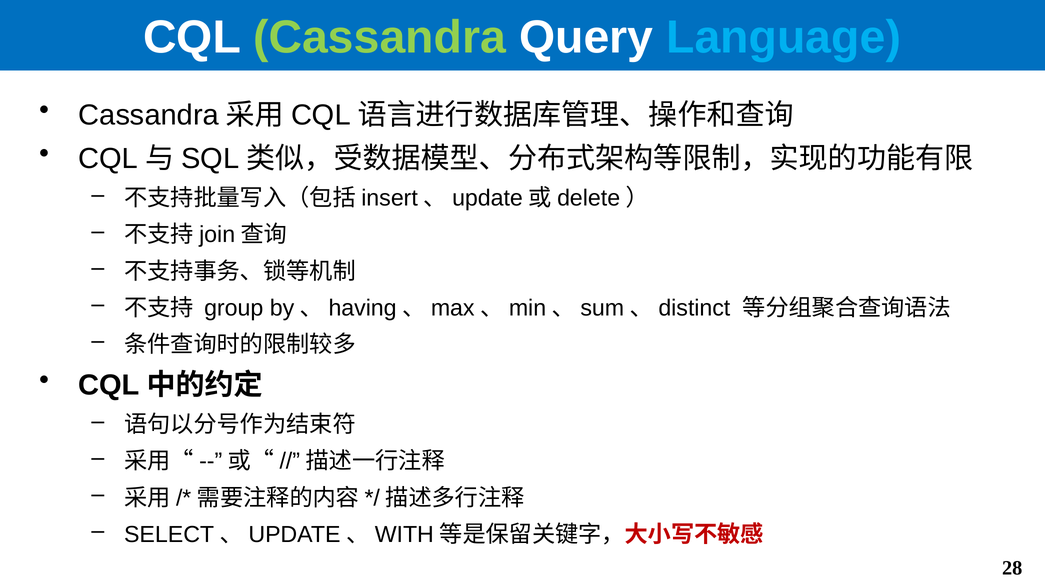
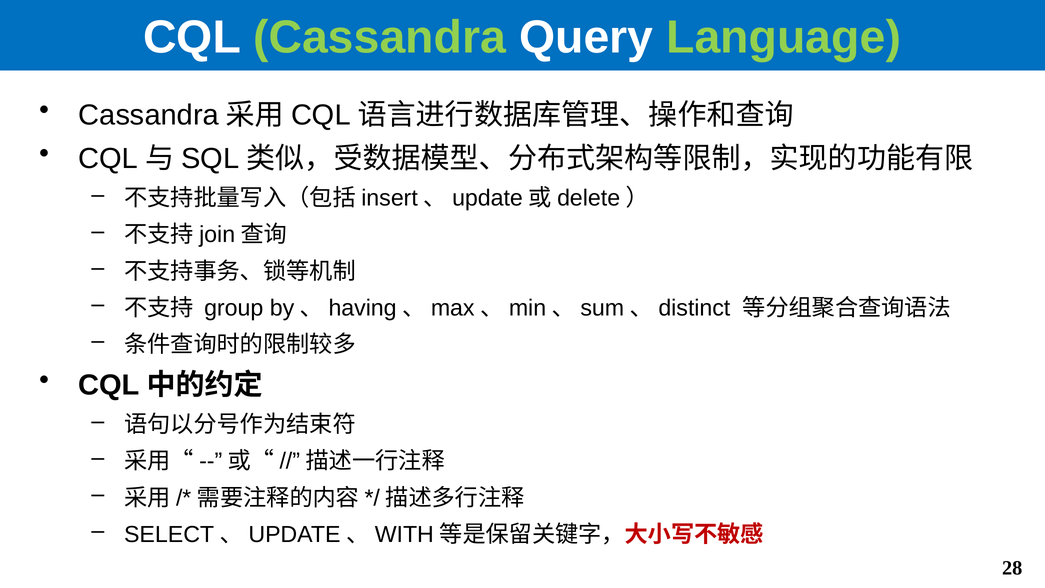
Language colour: light blue -> light green (784, 37)
